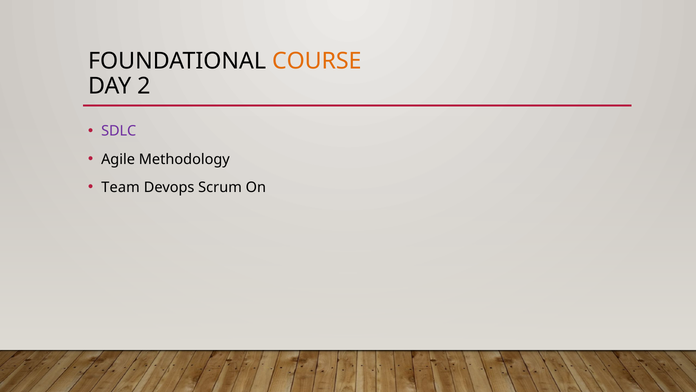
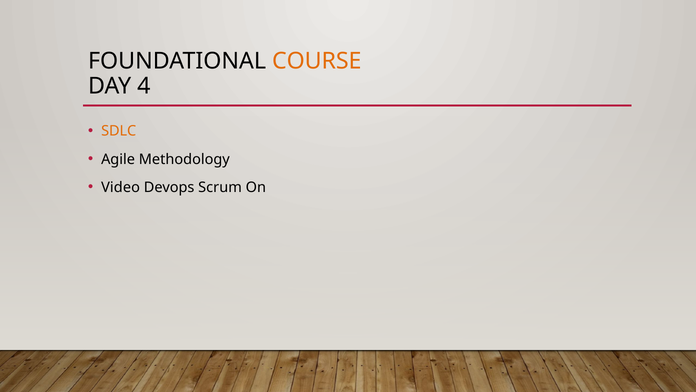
2: 2 -> 4 (144, 86)
SDLC colour: purple -> orange (119, 131)
Team: Team -> Video (121, 187)
